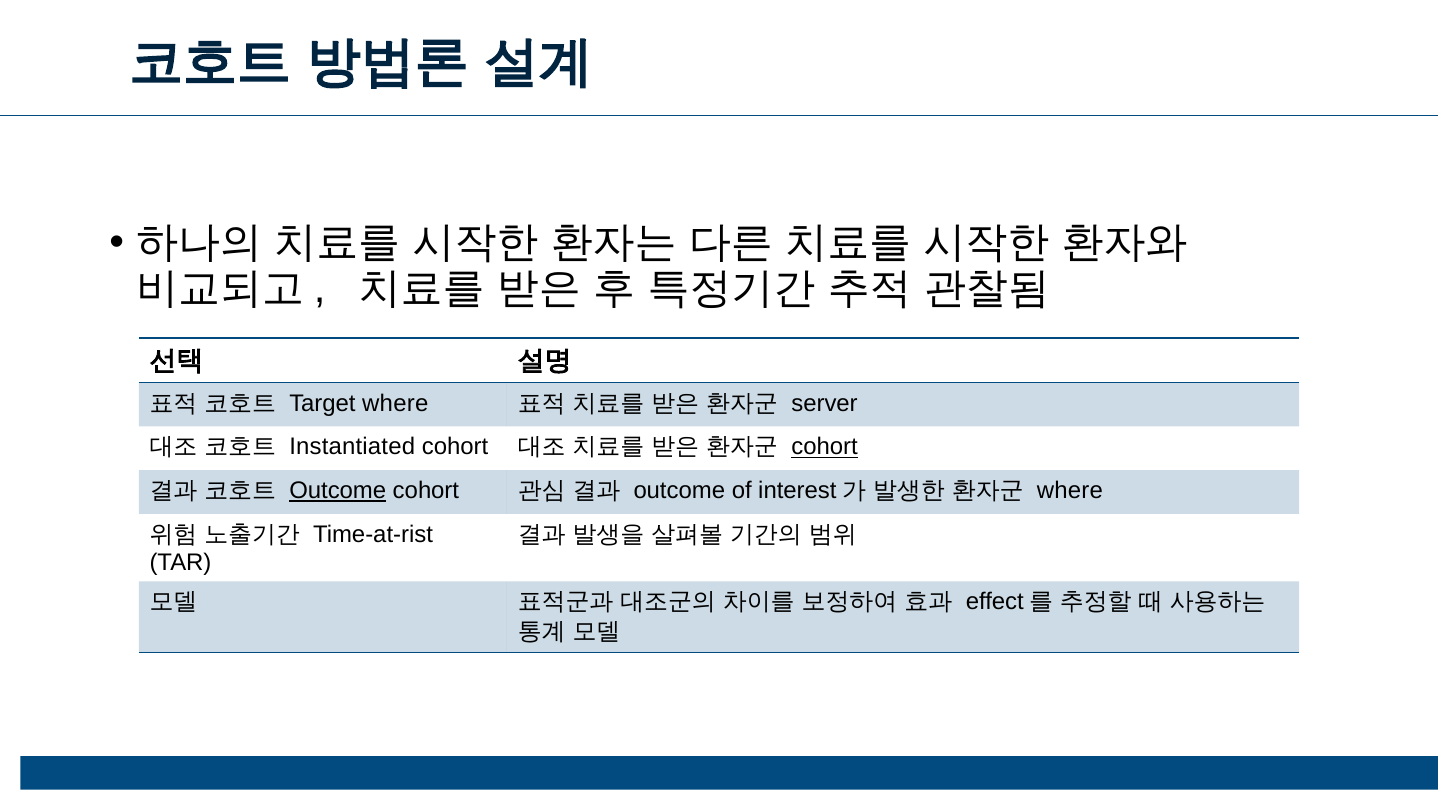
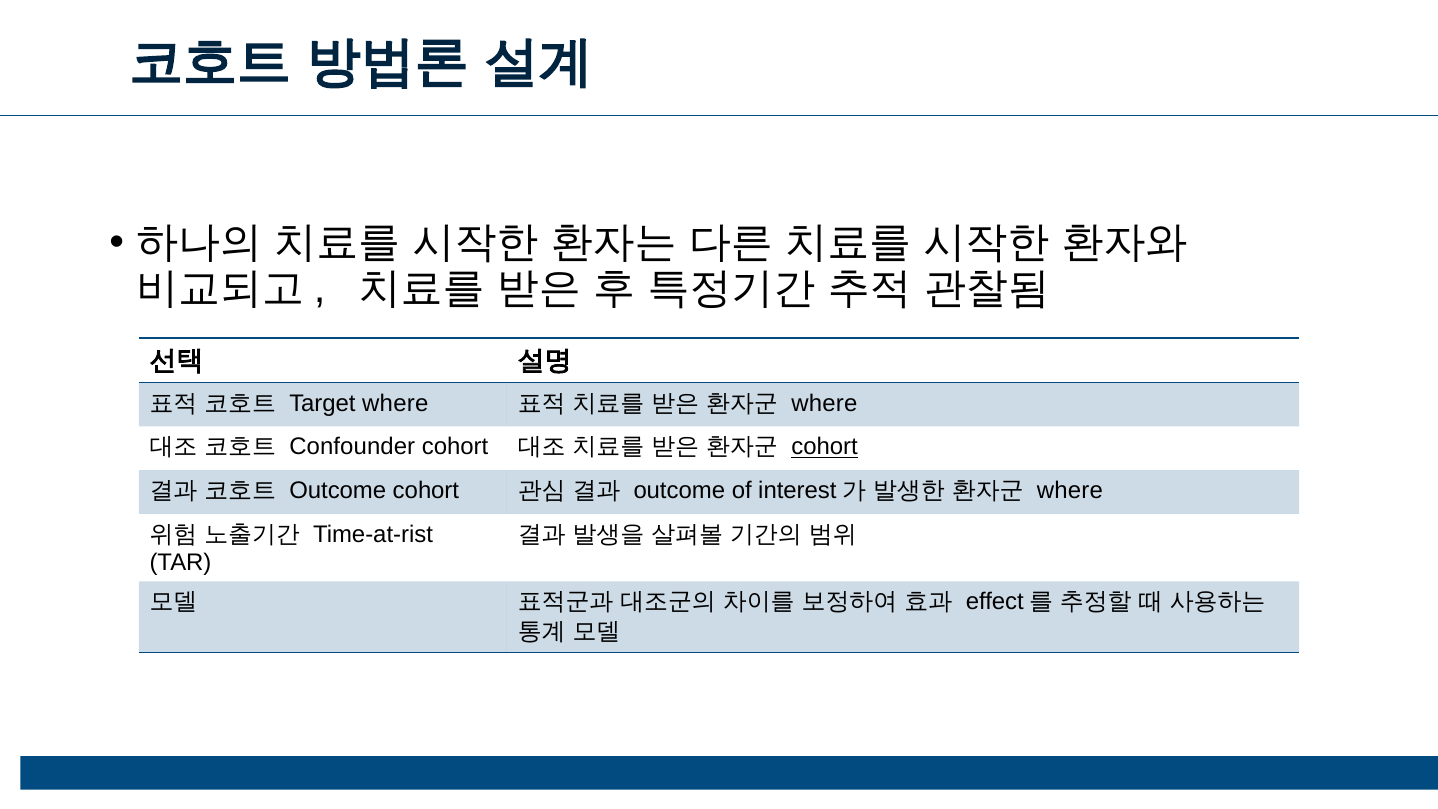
server: server -> where (824, 403)
Instantiated: Instantiated -> Confounder (352, 447)
Outcome underline: present -> none (338, 491)
